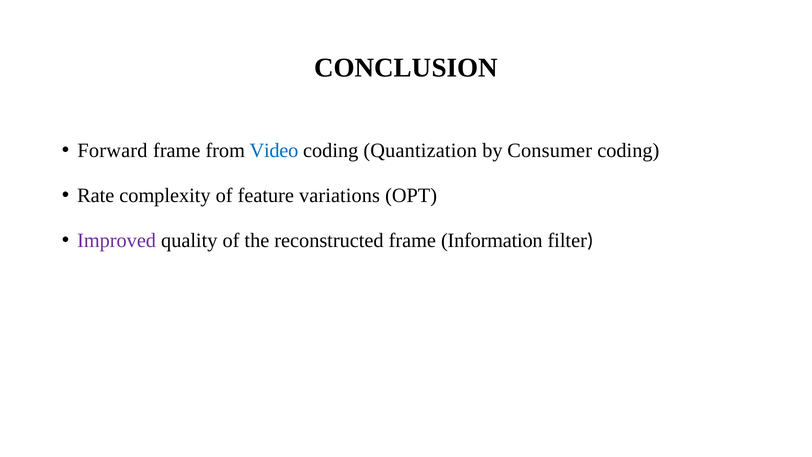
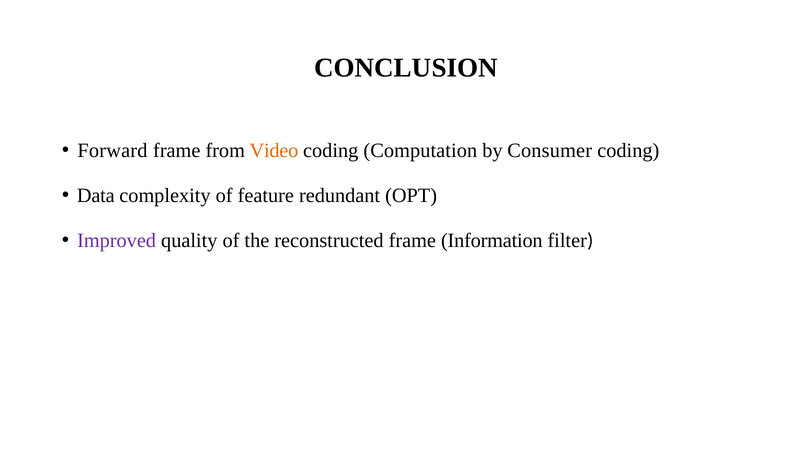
Video colour: blue -> orange (274, 150)
Quantization: Quantization -> Computation (420, 150)
Rate: Rate -> Data (96, 195)
variations: variations -> redundant (340, 195)
